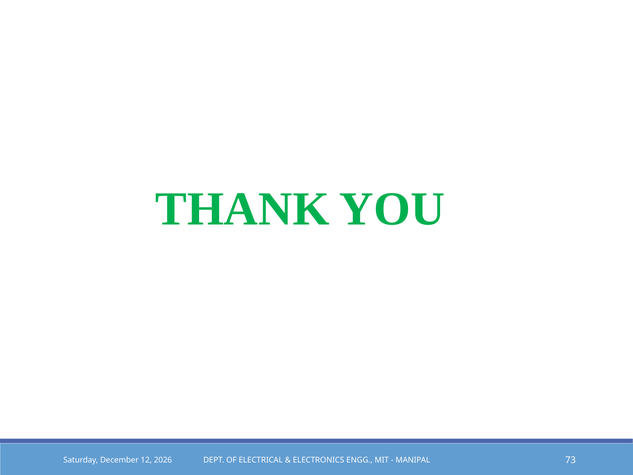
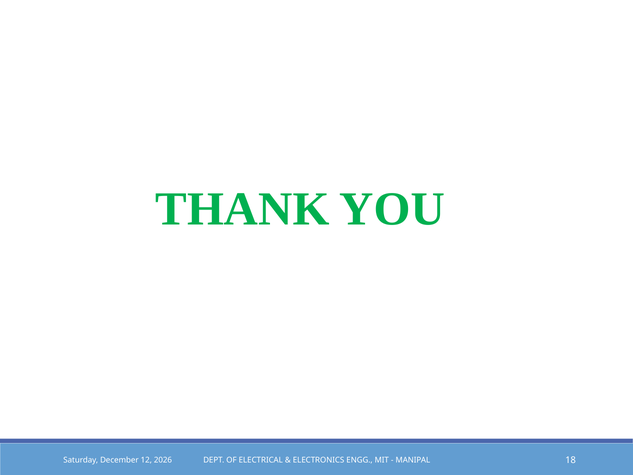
73: 73 -> 18 (571, 460)
